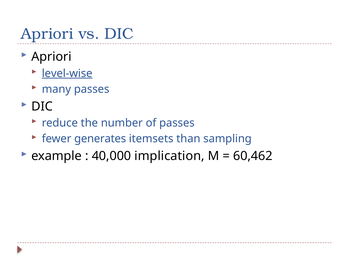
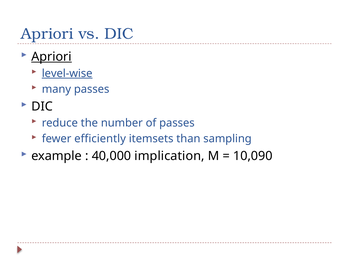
Apriori underline: none -> present (52, 57)
generates: generates -> efficiently (100, 139)
60,462: 60,462 -> 10,090 (253, 156)
